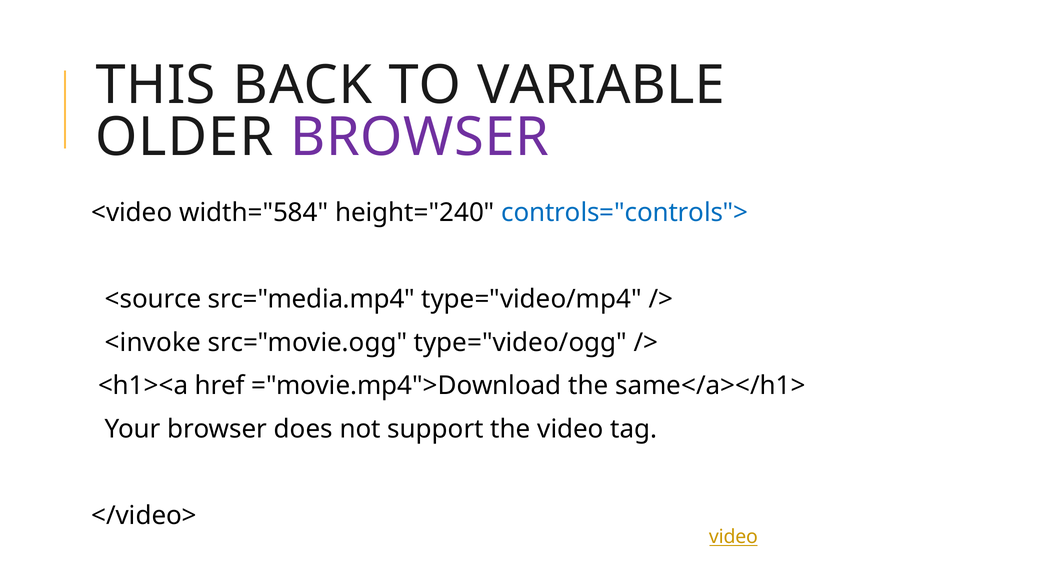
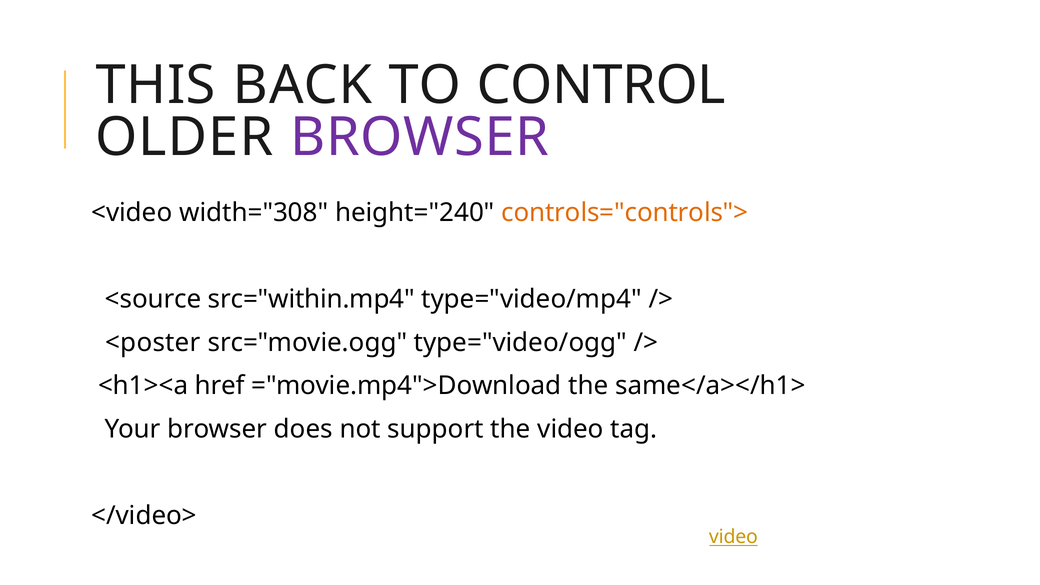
VARIABLE: VARIABLE -> CONTROL (601, 86)
width="584: width="584 -> width="308 (254, 213)
controls="controls"> colour: blue -> orange (625, 213)
src="media.mp4: src="media.mp4 -> src="within.mp4 (311, 299)
<invoke: <invoke -> <poster (153, 343)
